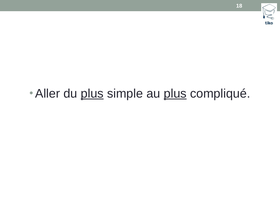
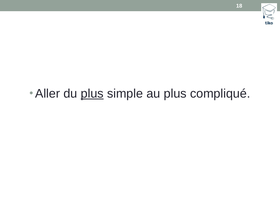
plus underline: present -> none (175, 94)
